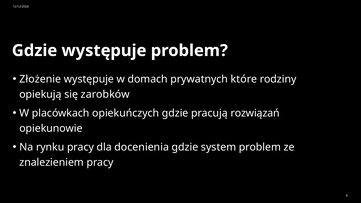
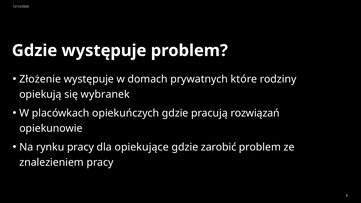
zarobków: zarobków -> wybranek (105, 94)
docenienia: docenienia -> opiekujące (142, 147)
system: system -> zarobić (219, 147)
